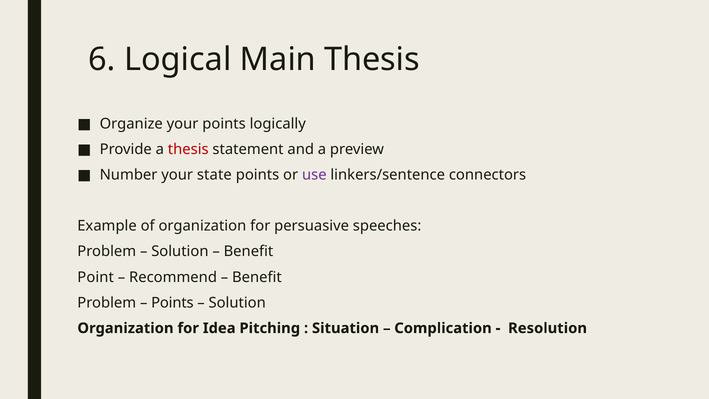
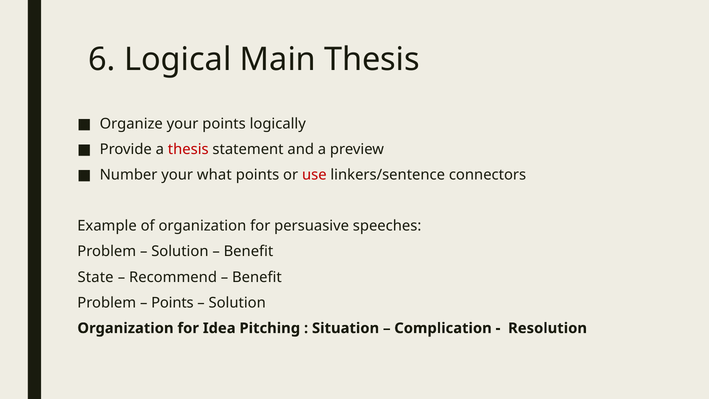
state: state -> what (214, 175)
use colour: purple -> red (314, 175)
Point: Point -> State (96, 277)
